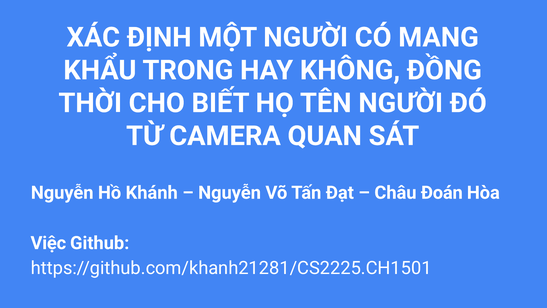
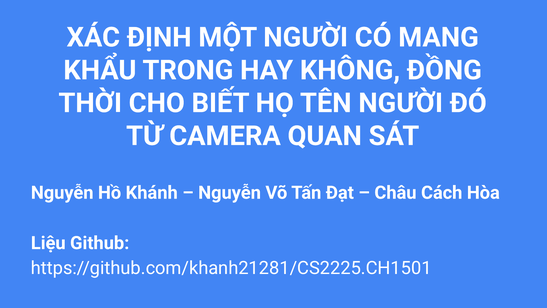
Đoán: Đoán -> Cách (442, 193)
Việc: Việc -> Liệu (48, 243)
